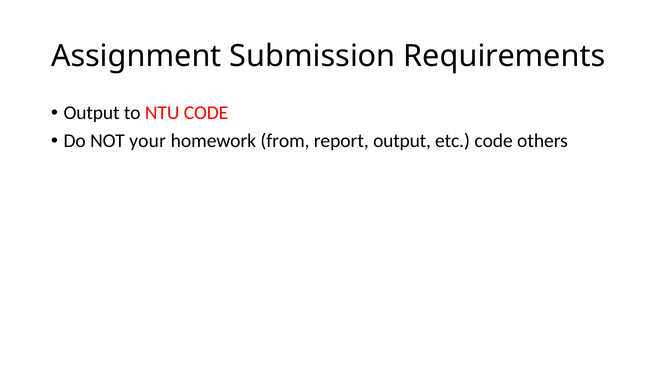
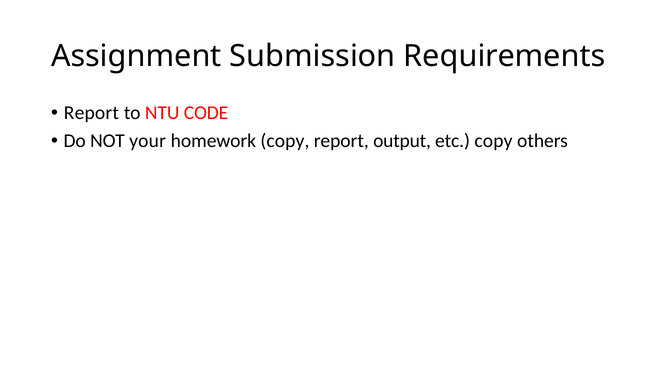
Output: Output -> Report (91, 113)
homework from: from -> copy (285, 141)
etc code: code -> copy (493, 141)
